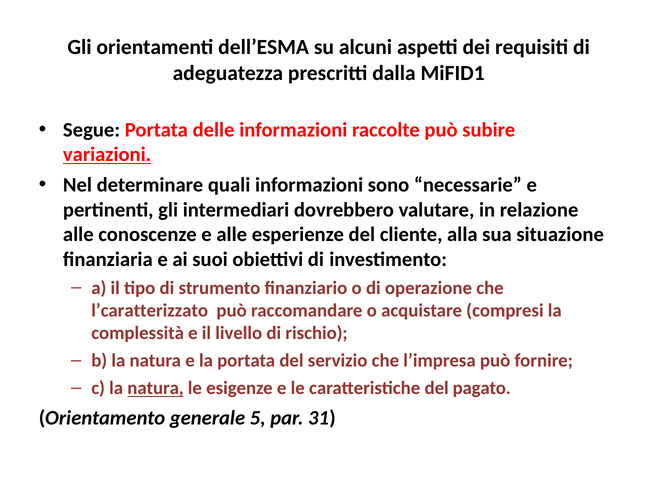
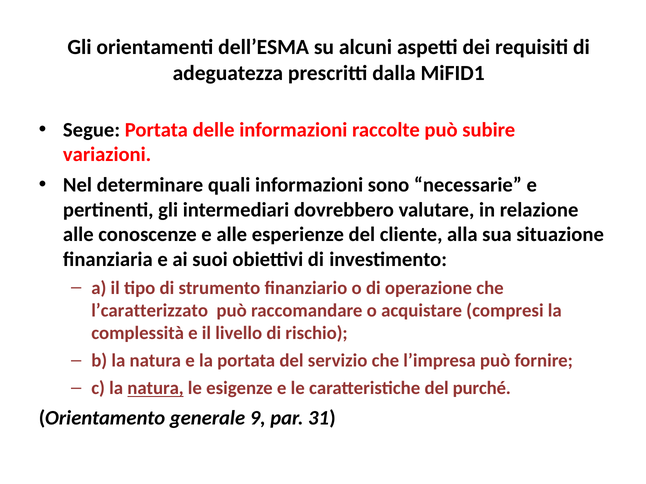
variazioni underline: present -> none (107, 155)
pagato: pagato -> purché (482, 389)
5: 5 -> 9 (258, 418)
